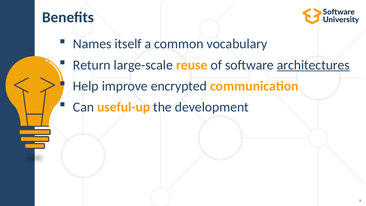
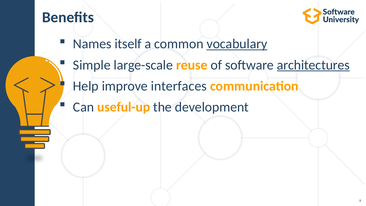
vocabulary underline: none -> present (237, 44)
Return: Return -> Simple (92, 65)
encrypted: encrypted -> interfaces (179, 86)
